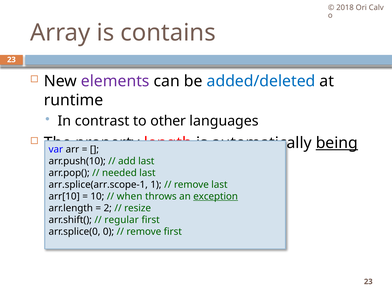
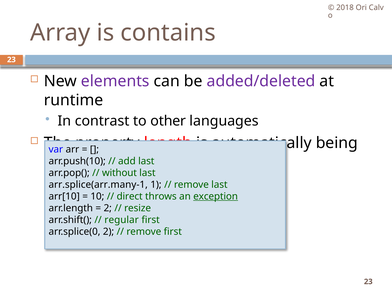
added/deleted colour: blue -> purple (261, 81)
being underline: present -> none (337, 143)
needed: needed -> without (119, 173)
arr.splice(arr.scope-1: arr.splice(arr.scope-1 -> arr.splice(arr.many-1 (98, 185)
when: when -> direct (130, 196)
arr.splice(0 0: 0 -> 2 (108, 232)
